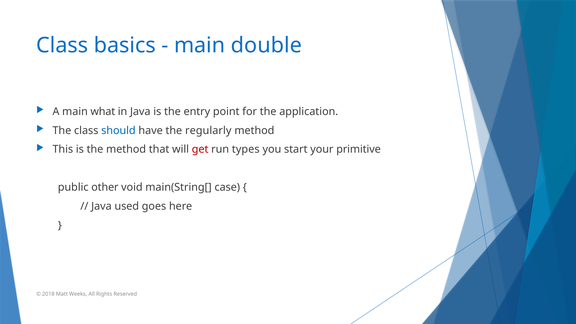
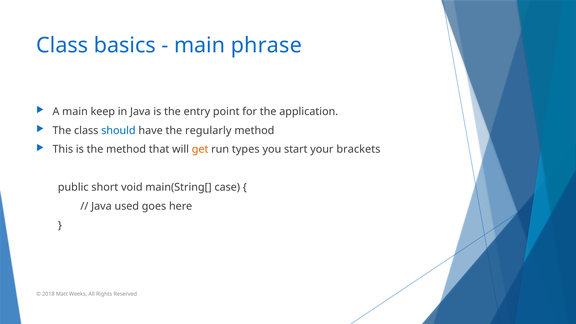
double: double -> phrase (266, 45)
what: what -> keep (103, 111)
get colour: red -> orange (200, 149)
primitive: primitive -> brackets (358, 149)
other: other -> short (105, 187)
